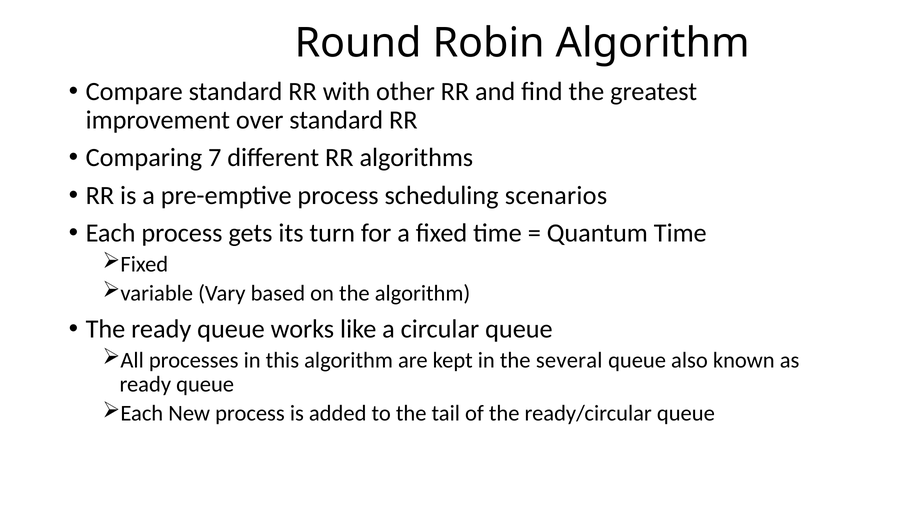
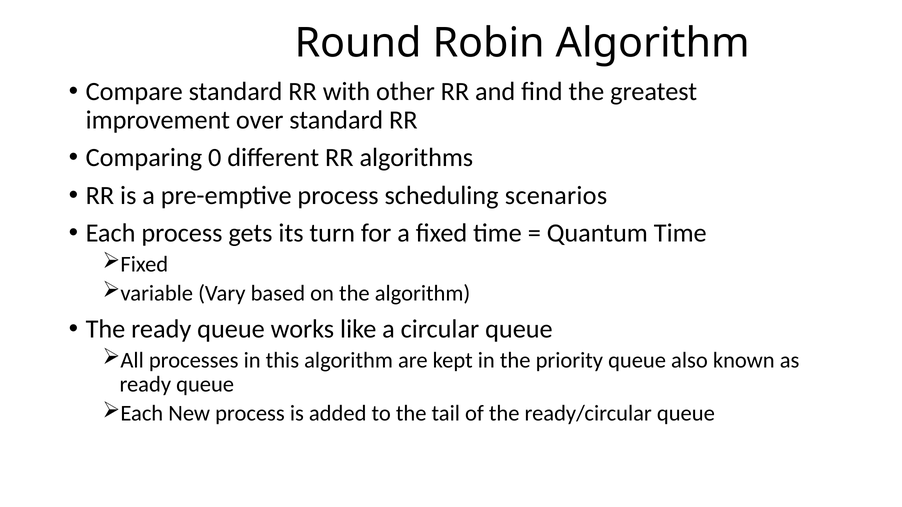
7: 7 -> 0 (215, 158)
several: several -> priority (569, 360)
